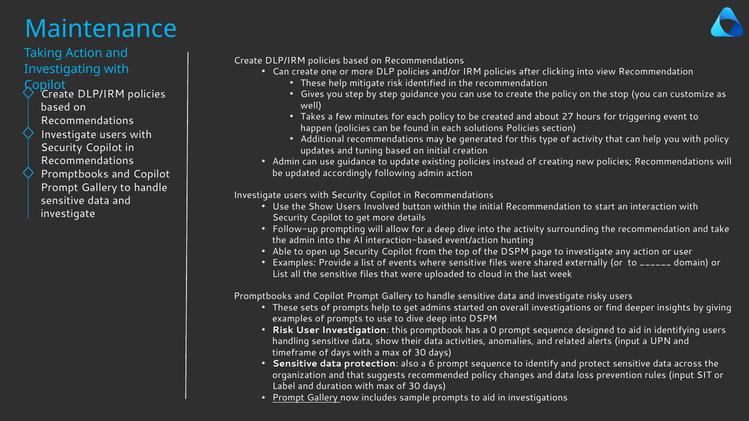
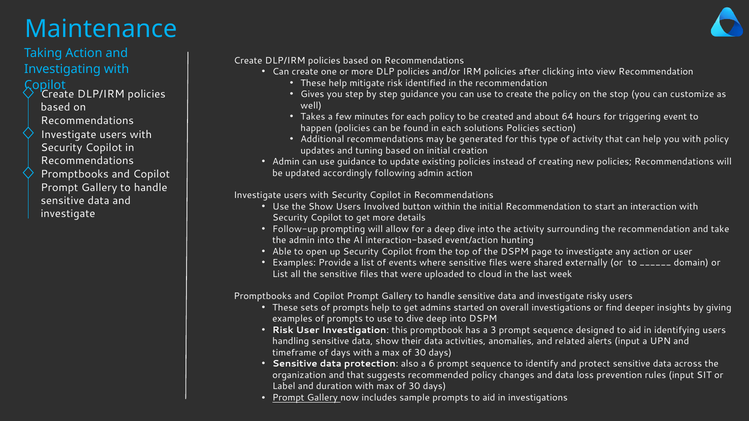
27: 27 -> 64 (568, 117)
0: 0 -> 3 (493, 330)
